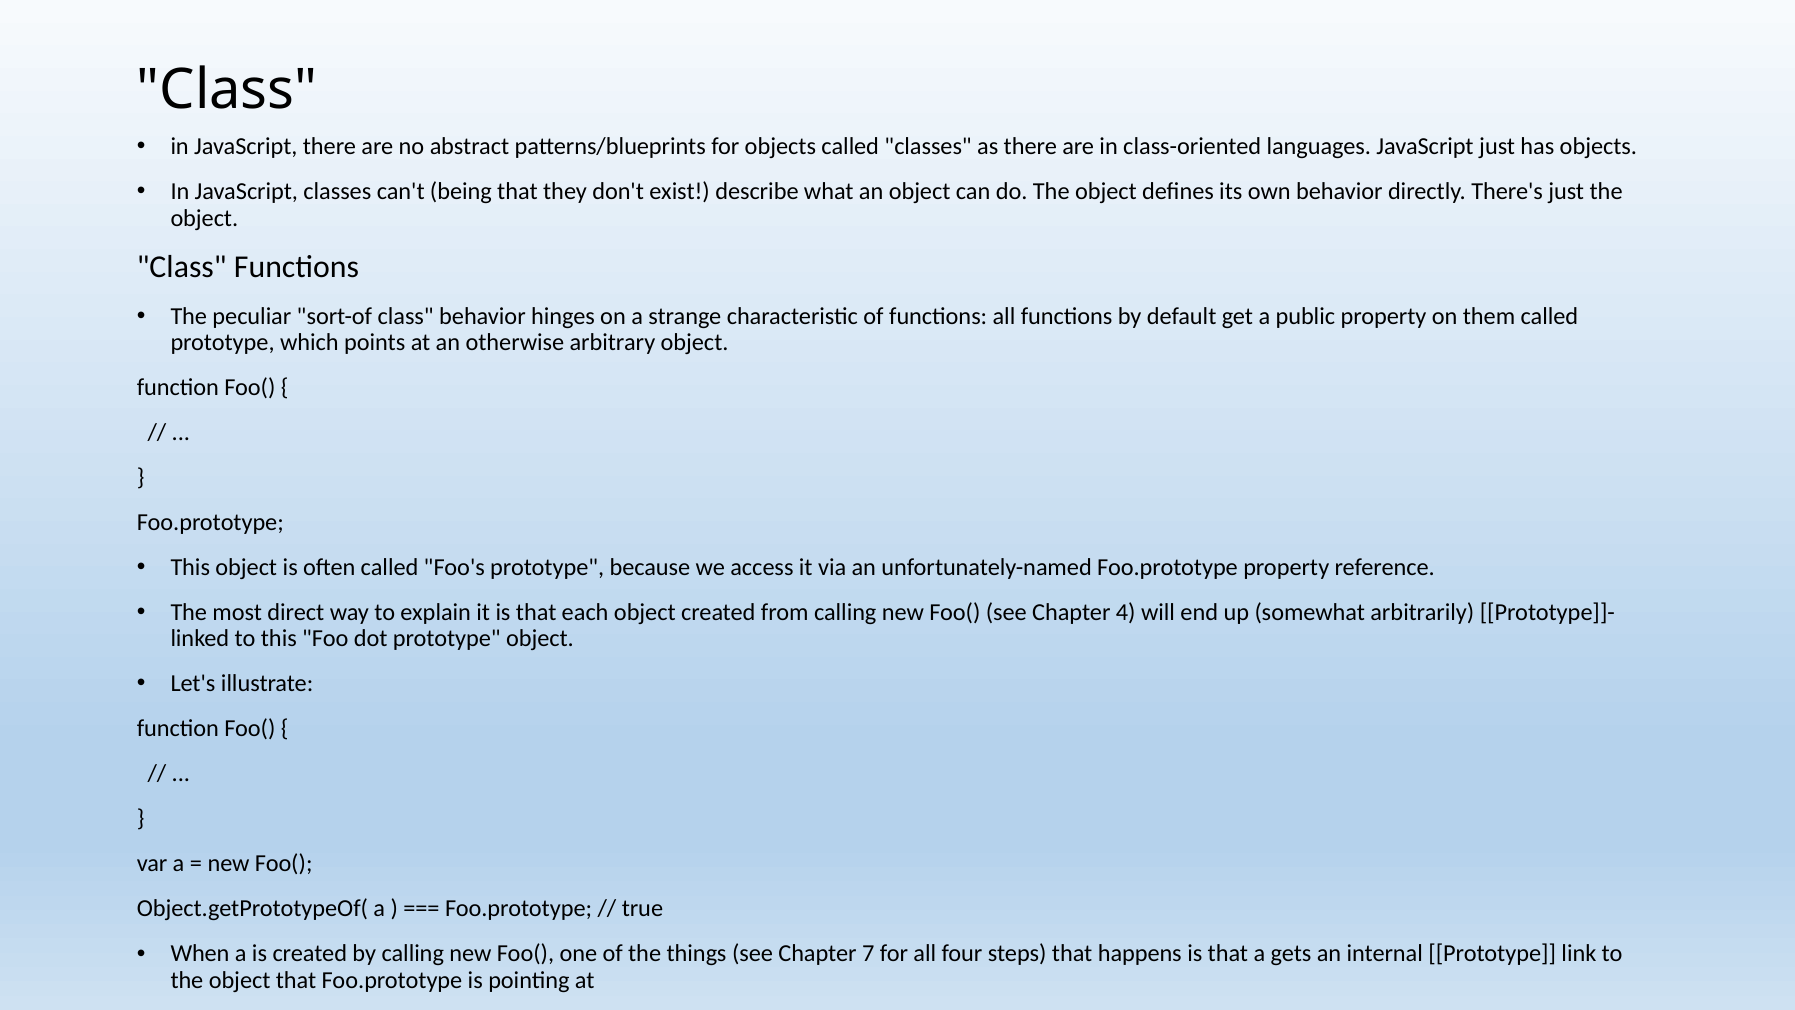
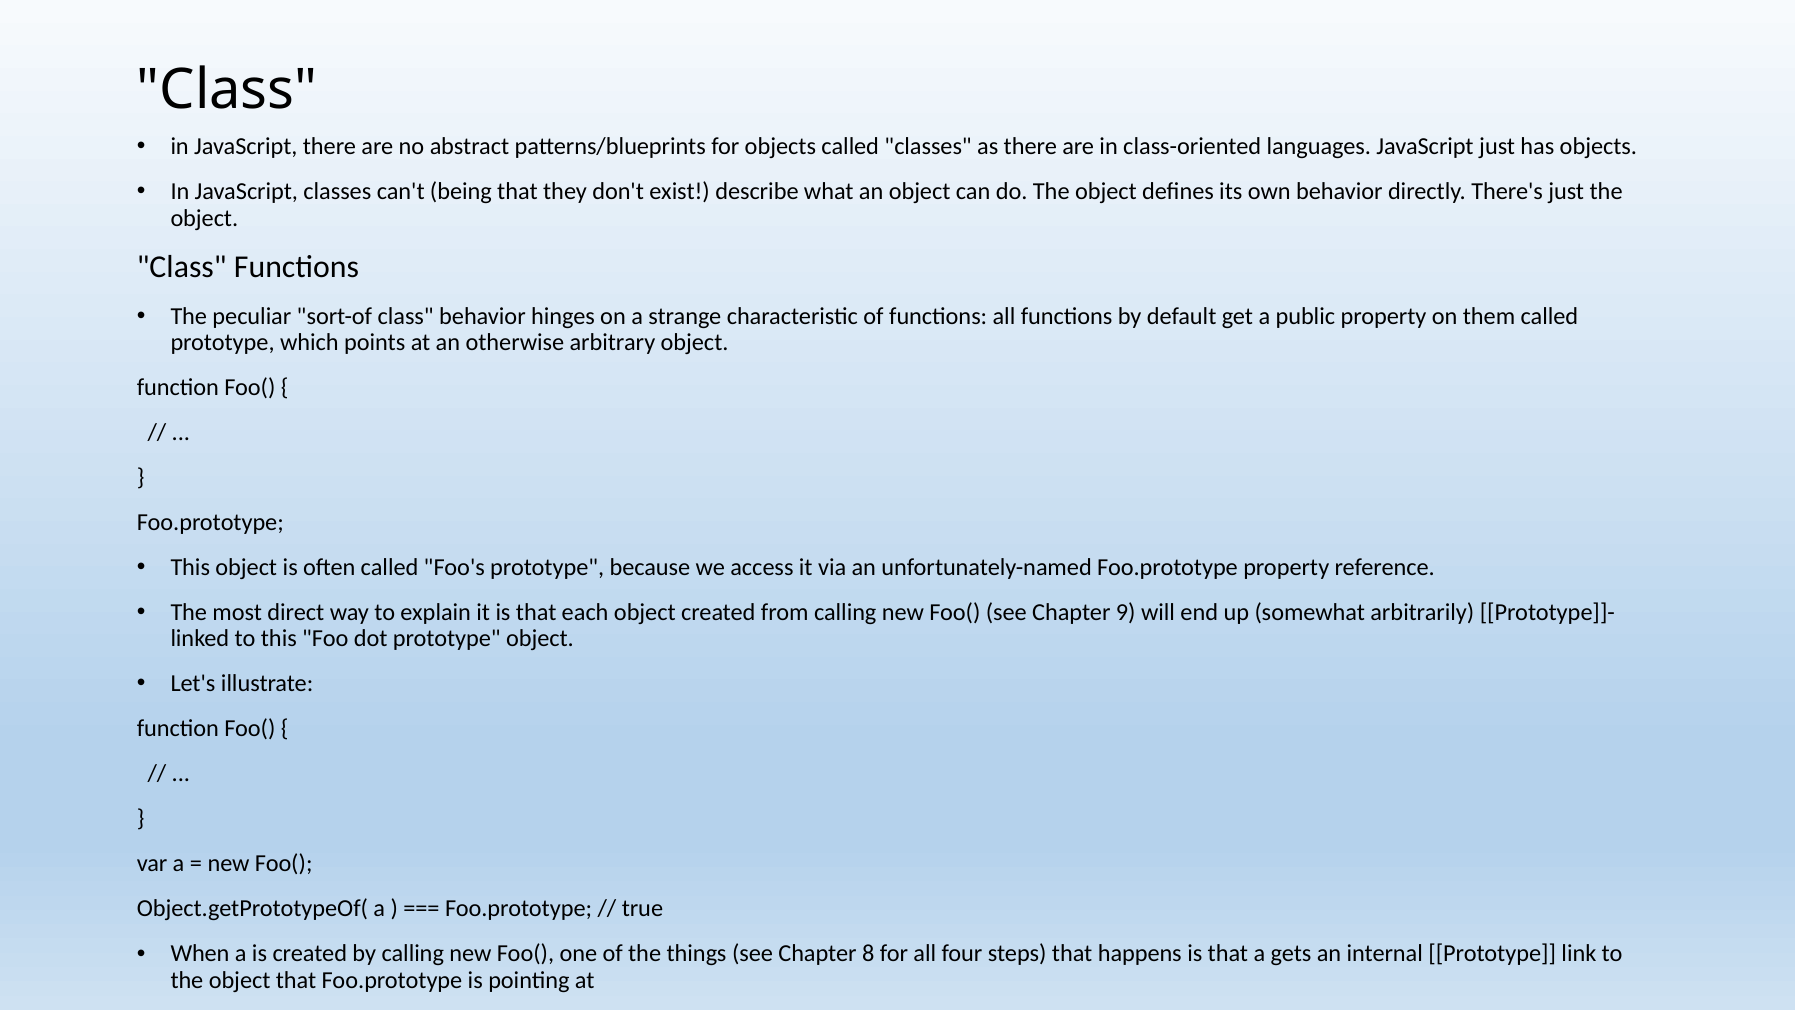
4: 4 -> 9 (1126, 612)
7: 7 -> 8 (868, 954)
